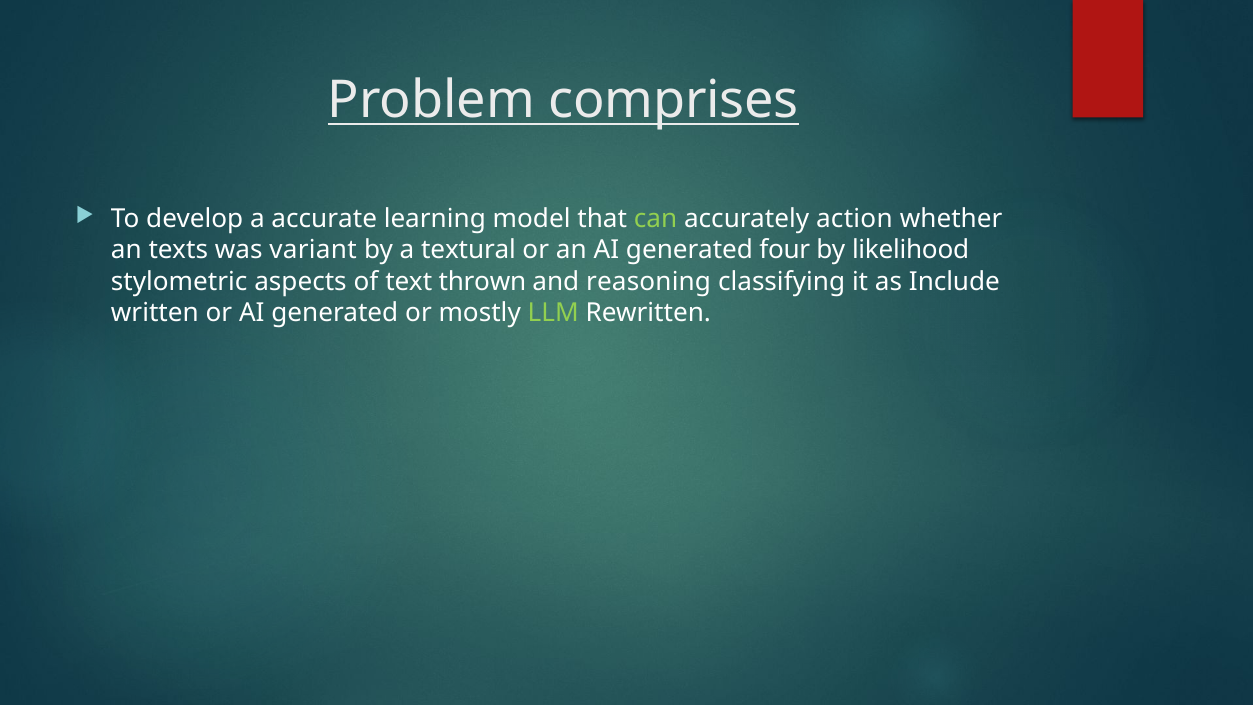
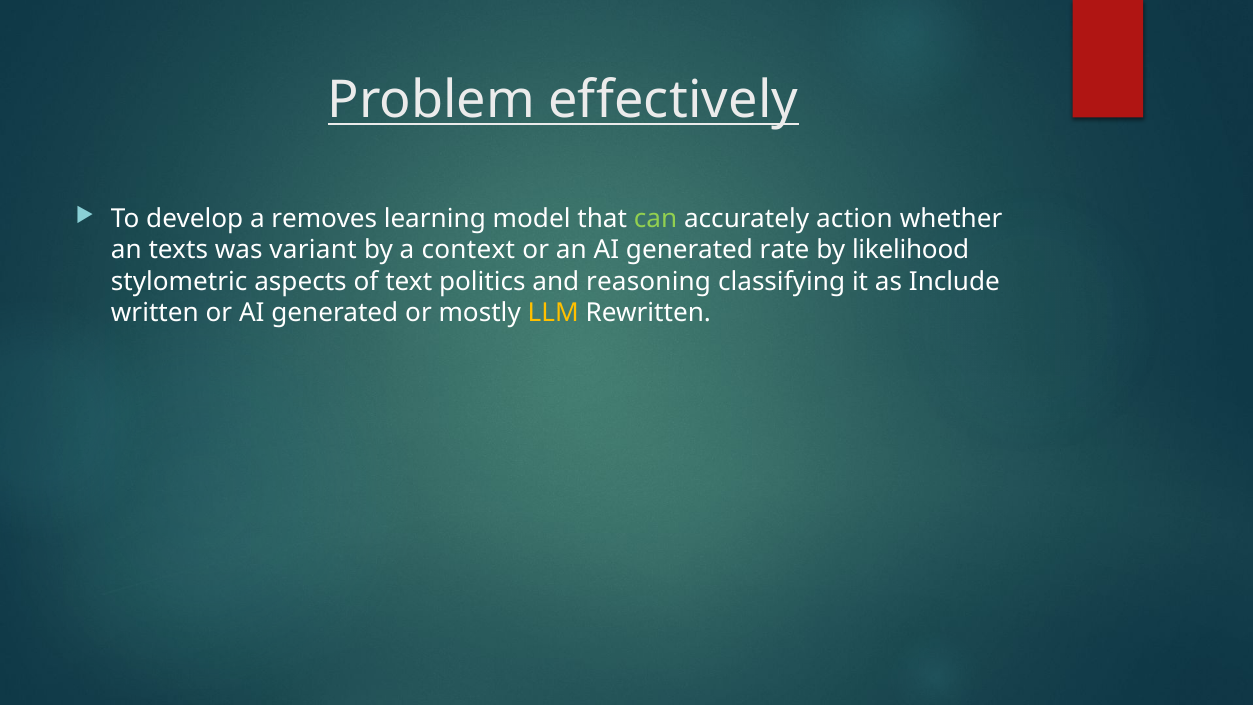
comprises: comprises -> effectively (673, 100)
accurate: accurate -> removes (324, 219)
textural: textural -> context (468, 250)
four: four -> rate (785, 250)
thrown: thrown -> politics (482, 282)
LLM colour: light green -> yellow (553, 313)
